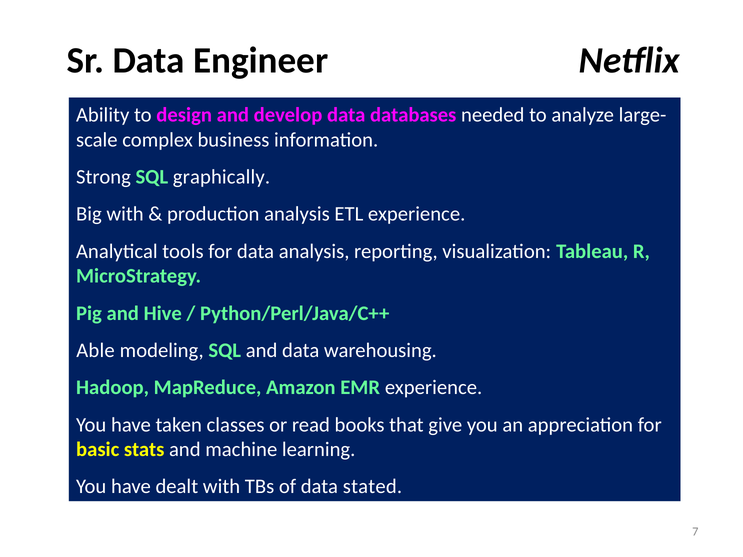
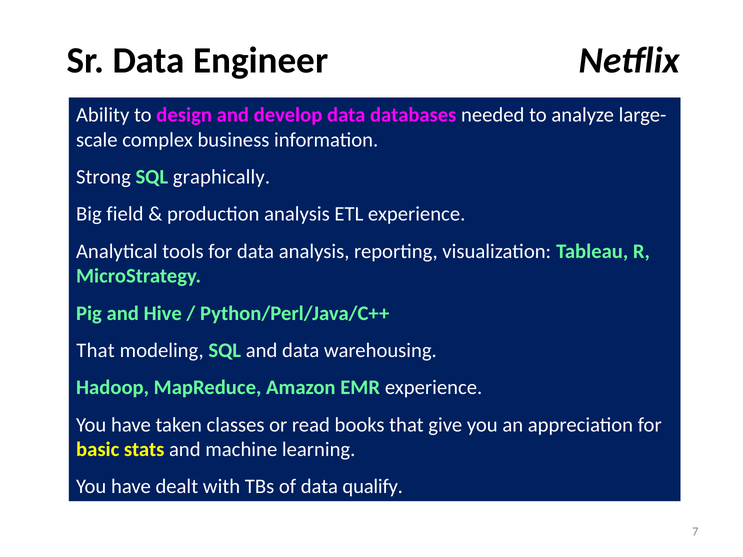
Big with: with -> field (125, 214)
Able: Able -> That (96, 351)
stated: stated -> qualify (373, 487)
